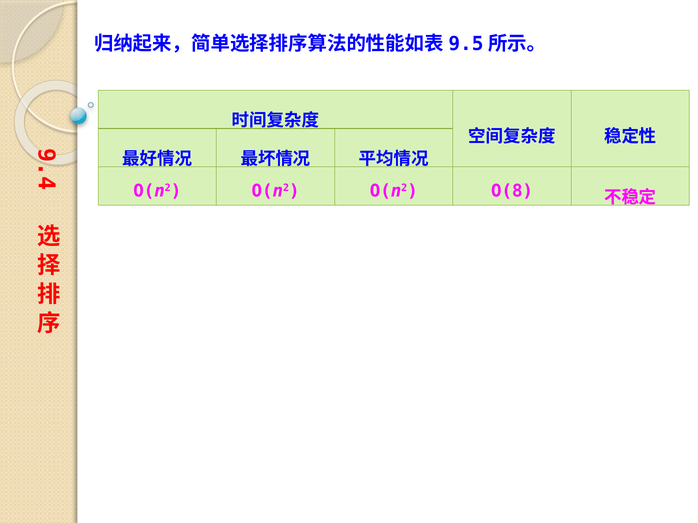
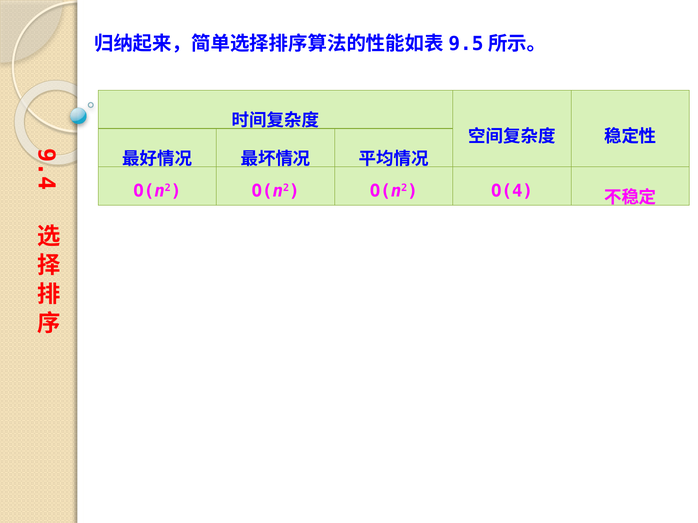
O(8: O(8 -> O(4 (512, 191)
